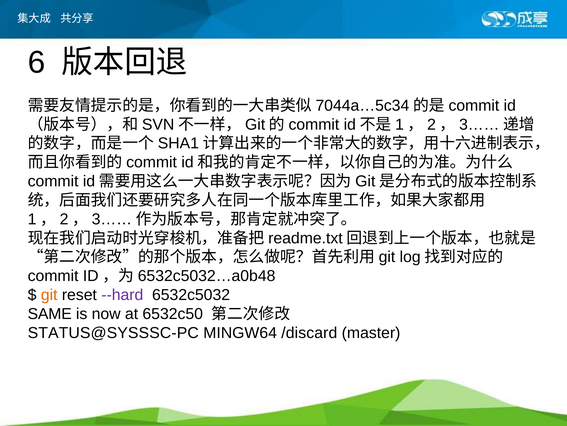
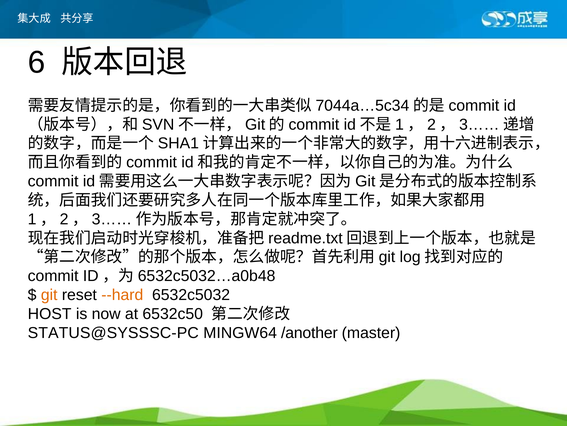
--hard colour: purple -> orange (122, 294)
SAME: SAME -> HOST (50, 313)
/discard: /discard -> /another (309, 332)
